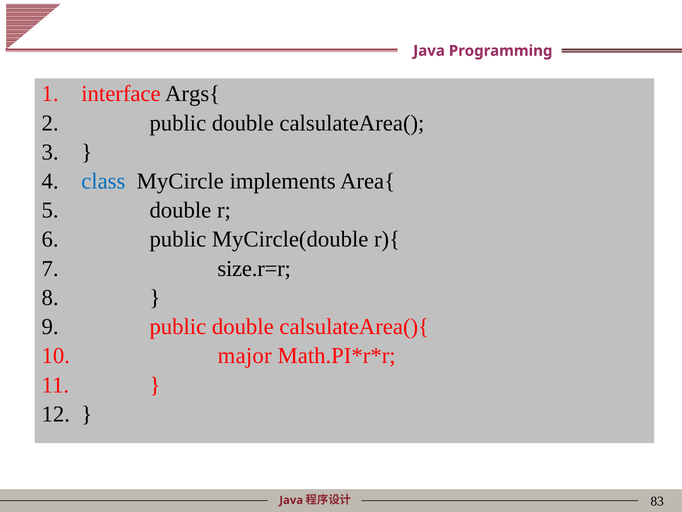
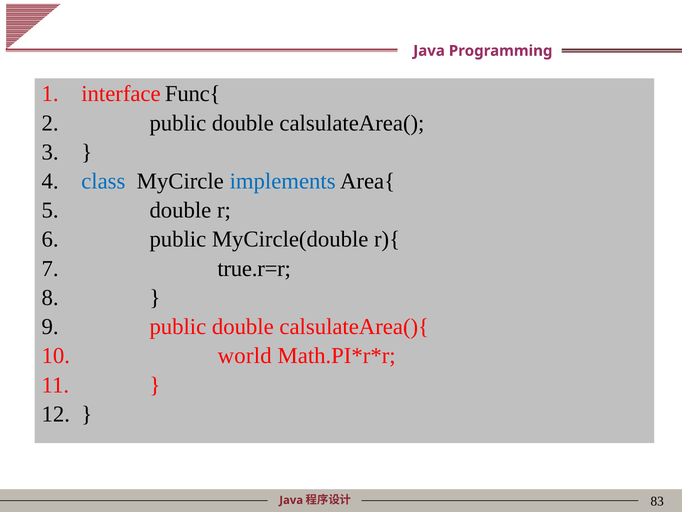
Args{: Args{ -> Func{ (193, 94)
implements colour: black -> blue (283, 181)
size.r=r: size.r=r -> true.r=r (254, 268)
major: major -> world (245, 356)
